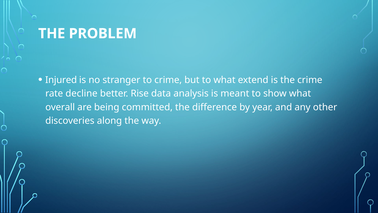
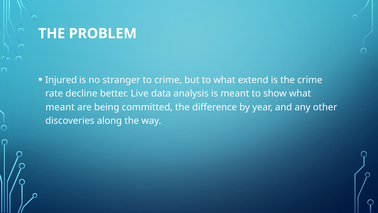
Rise: Rise -> Live (140, 93)
overall: overall -> meant (60, 107)
